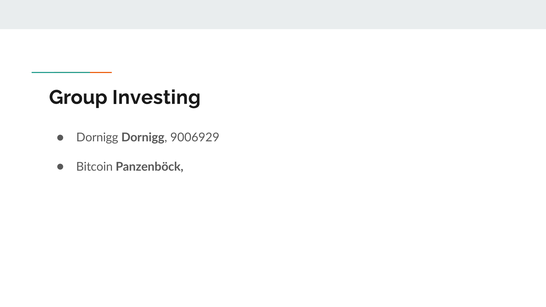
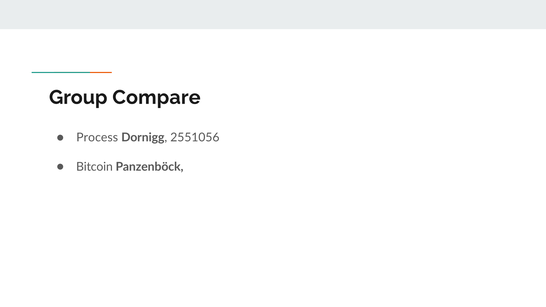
Investing: Investing -> Compare (156, 97)
Dornigg: Dornigg -> Process (97, 138)
9006929: 9006929 -> 2551056 (195, 138)
